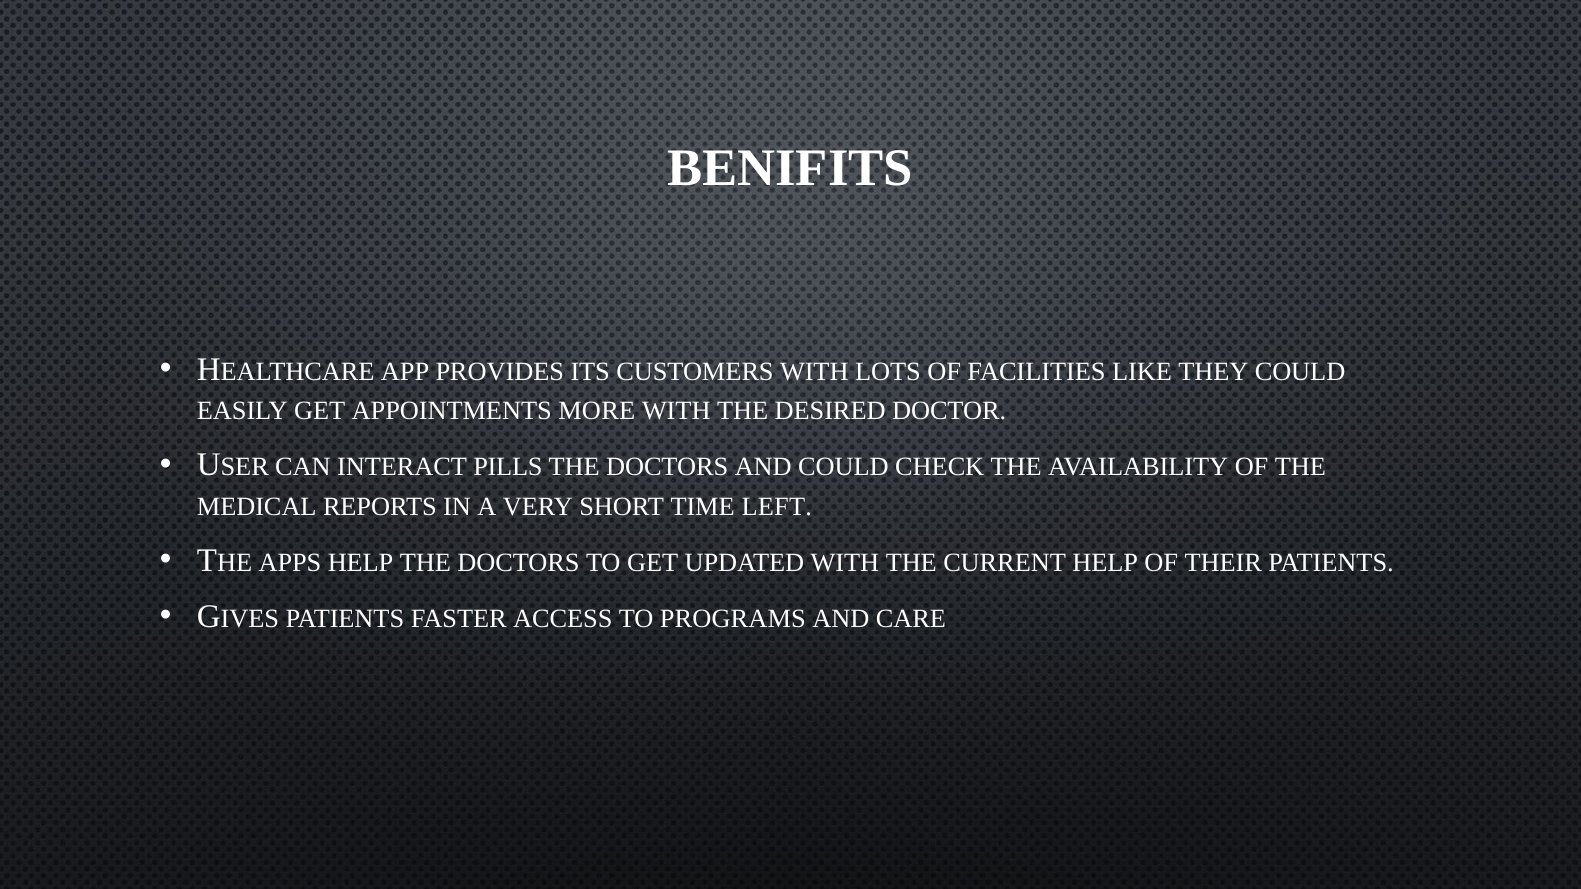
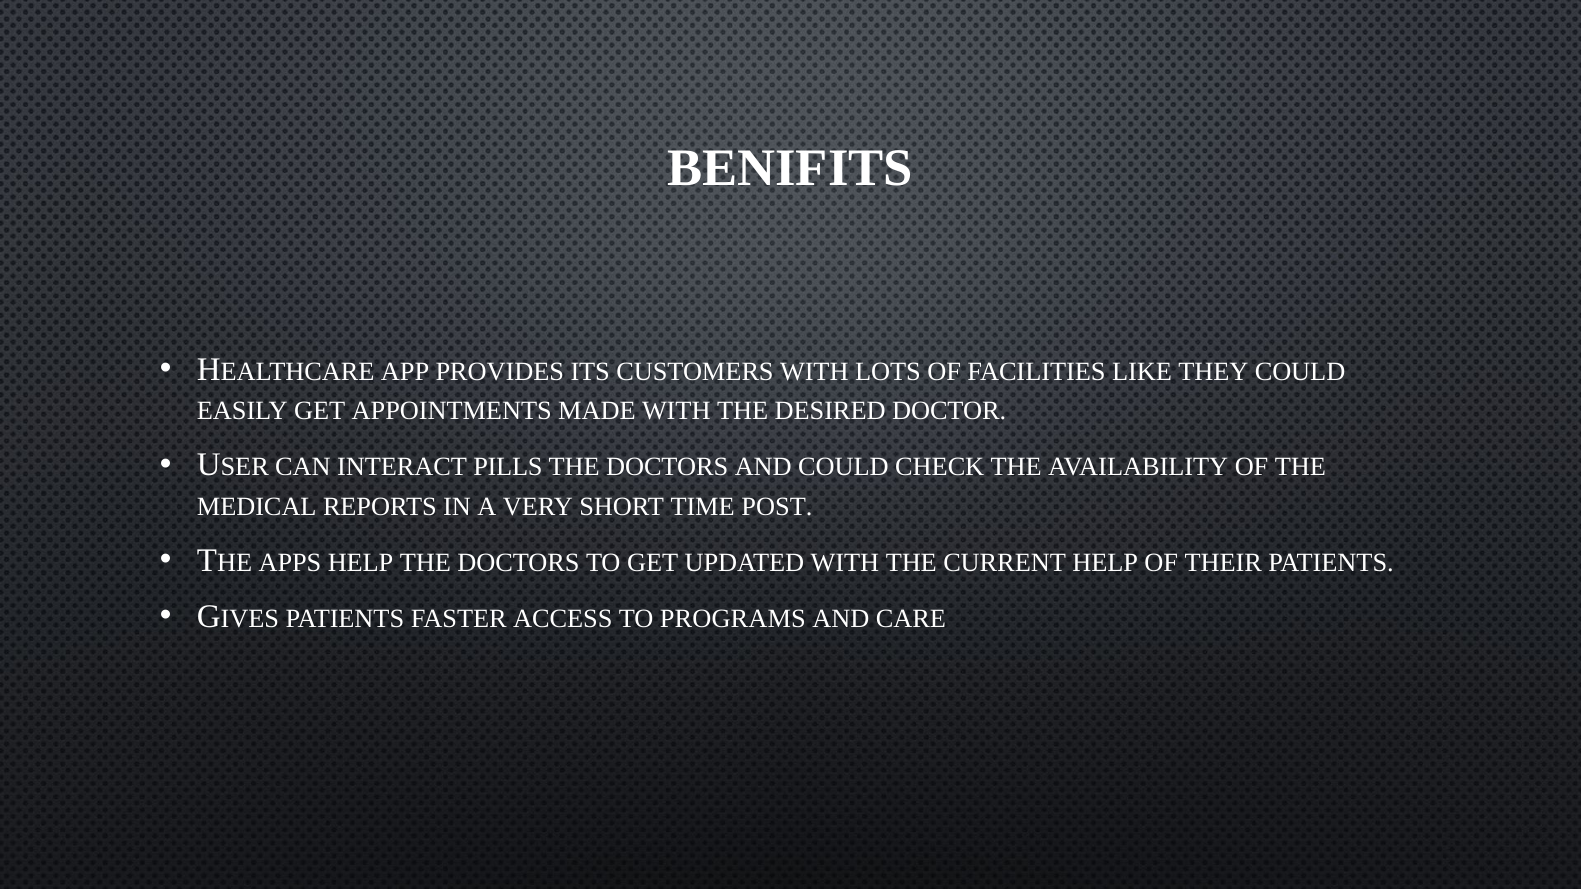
MORE: MORE -> MADE (597, 411)
LEFT: LEFT -> POST (777, 507)
